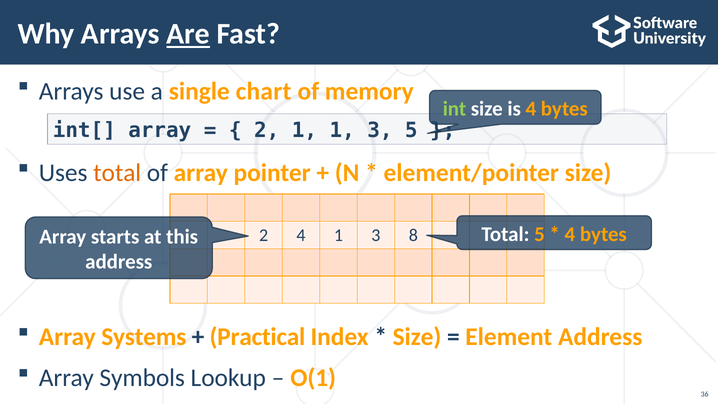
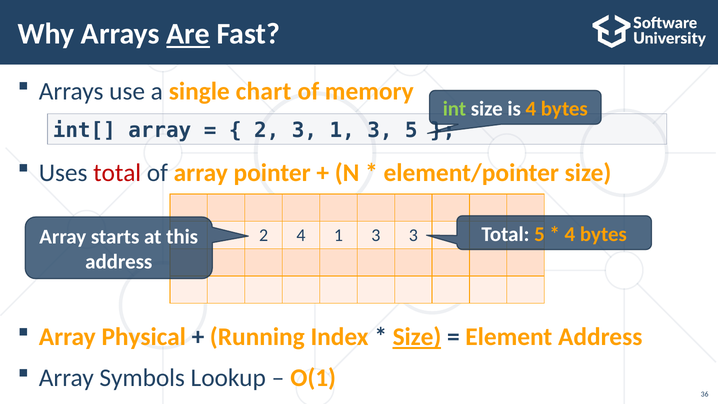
2 1: 1 -> 3 (304, 130)
total colour: orange -> red (117, 173)
3 8: 8 -> 3 (413, 235)
Systems: Systems -> Physical (144, 337)
Practical: Practical -> Running (257, 337)
Size underline: none -> present (417, 337)
